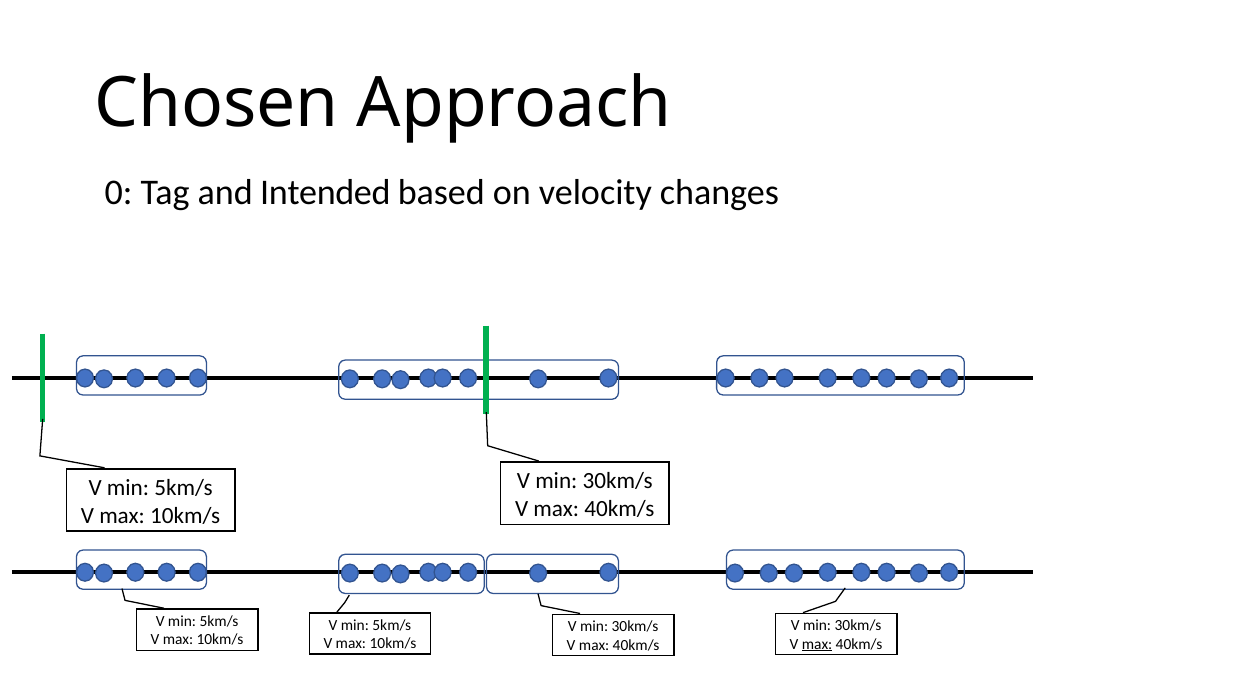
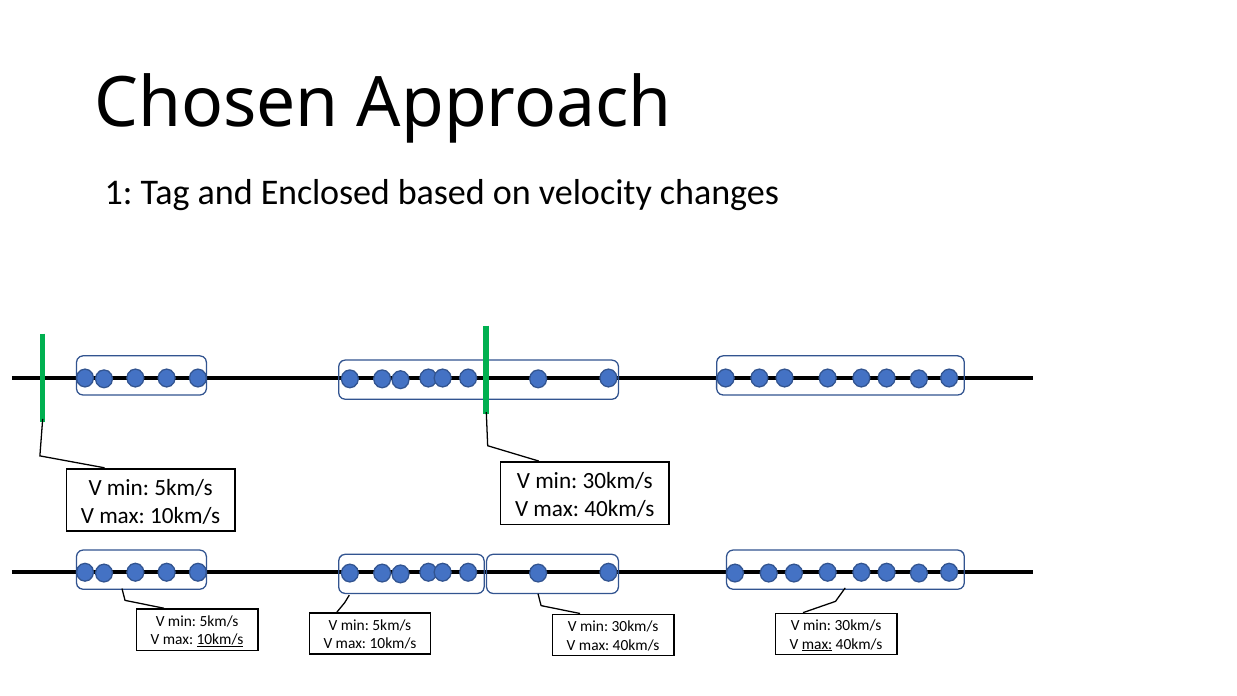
0: 0 -> 1 (119, 192)
Intended: Intended -> Enclosed (325, 192)
10km/s underline: none -> present (220, 640)
